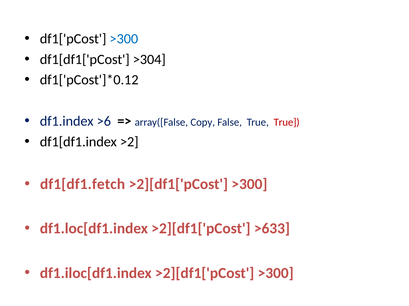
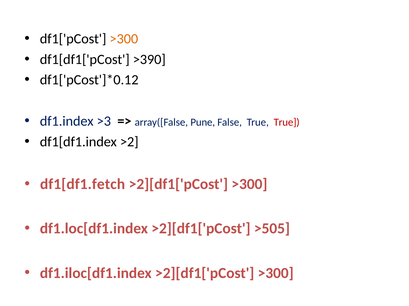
>300 colour: blue -> orange (124, 39)
>304: >304 -> >390 (149, 59)
>6: >6 -> >3 (104, 122)
Copy: Copy -> Pune (203, 123)
>633: >633 -> >505 (272, 229)
